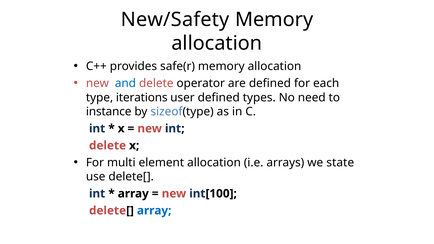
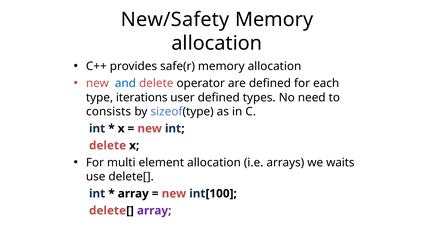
instance: instance -> consists (109, 112)
state: state -> waits (340, 163)
array colour: blue -> purple (154, 211)
